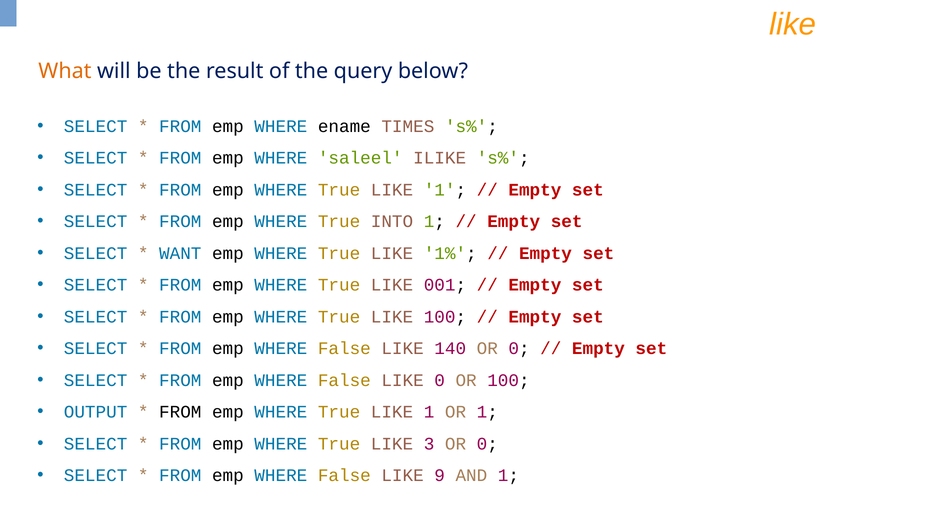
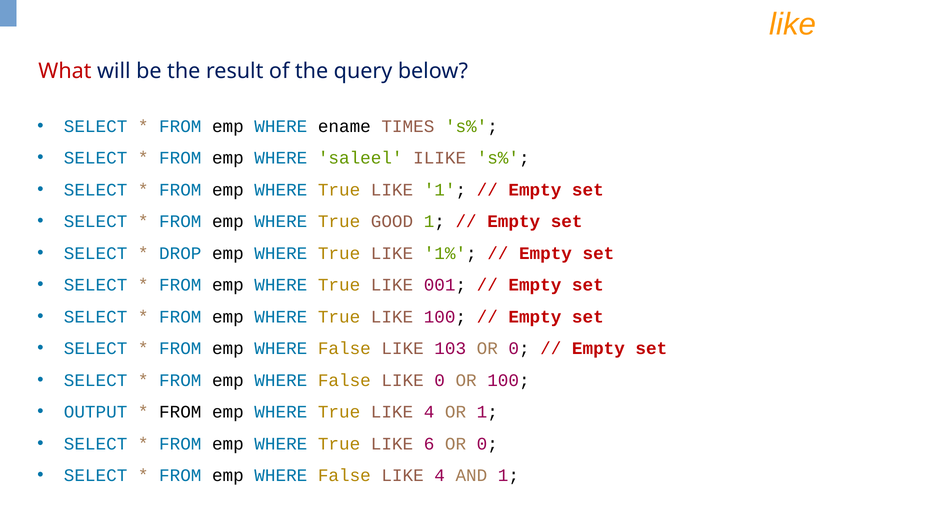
What colour: orange -> red (65, 71)
INTO: INTO -> GOOD (392, 222)
WANT: WANT -> DROP (180, 253)
140: 140 -> 103 (450, 349)
1: 1 -> 4 (429, 412)
3: 3 -> 6 (429, 444)
False LIKE 9: 9 -> 4 (440, 476)
